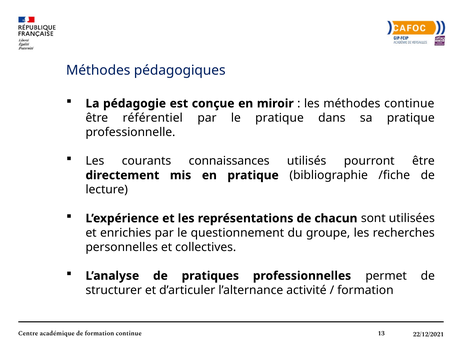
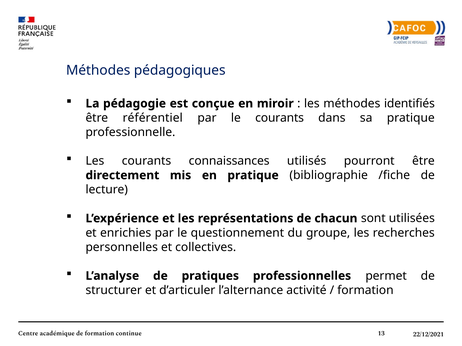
méthodes continue: continue -> identifiés (409, 104)
le pratique: pratique -> courants (280, 118)
